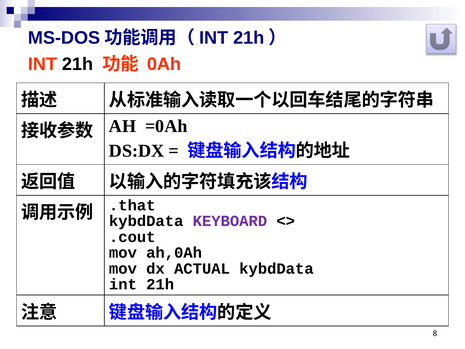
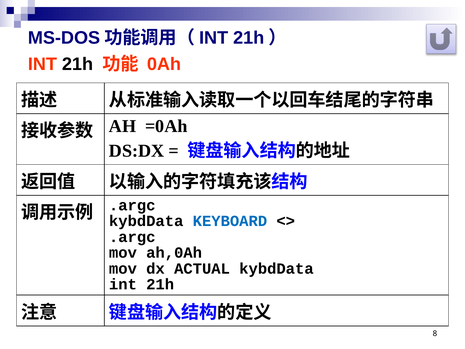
.that: .that -> .argc (132, 205)
KEYBOARD colour: purple -> blue (230, 221)
.cout: .cout -> .argc (132, 237)
